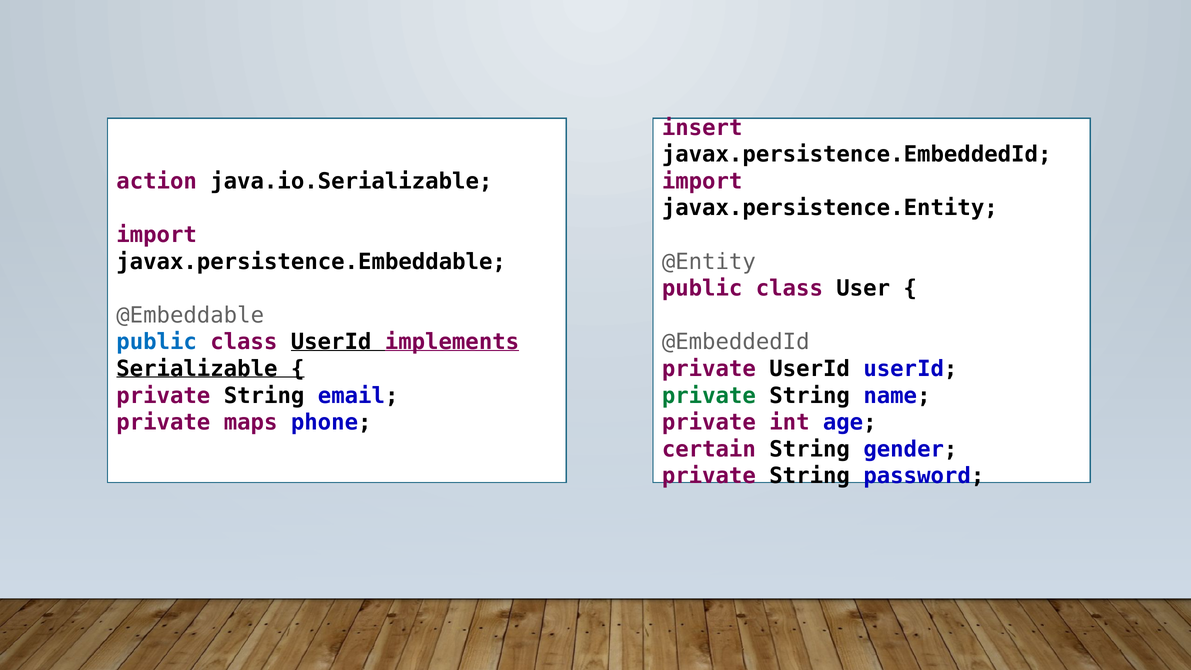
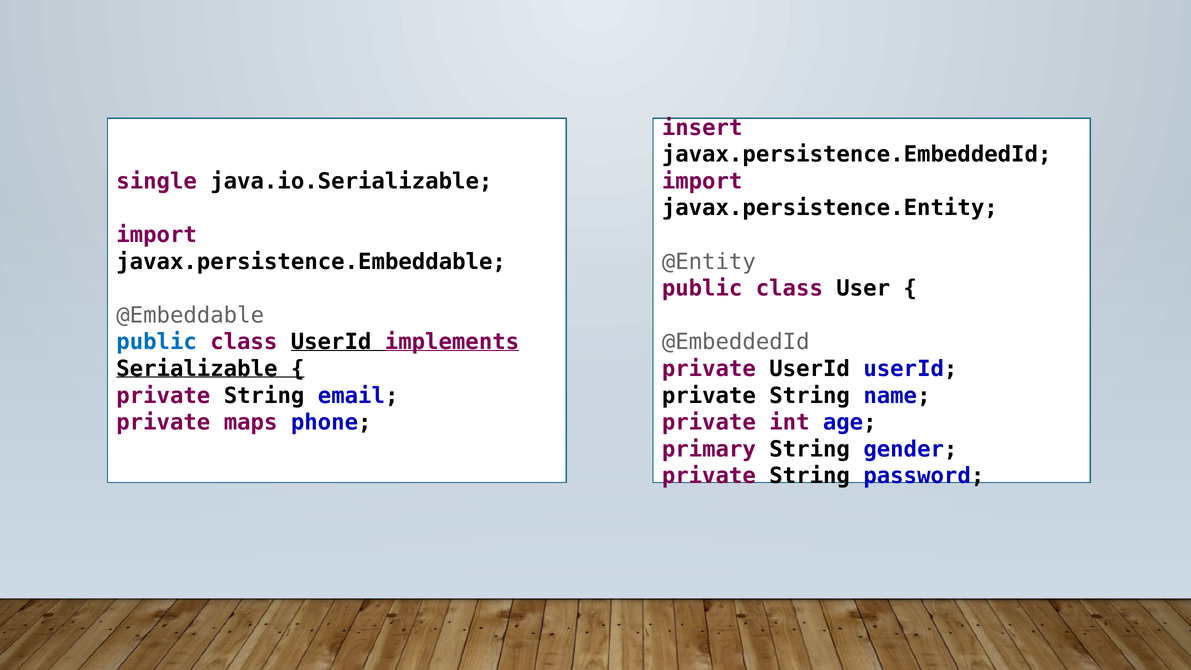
action: action -> single (157, 181)
private colour: green -> black (709, 396)
certain: certain -> primary (709, 449)
